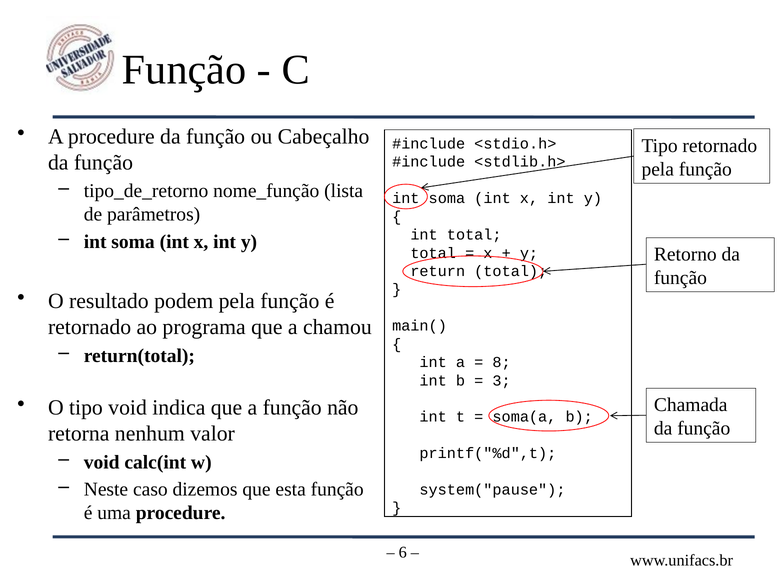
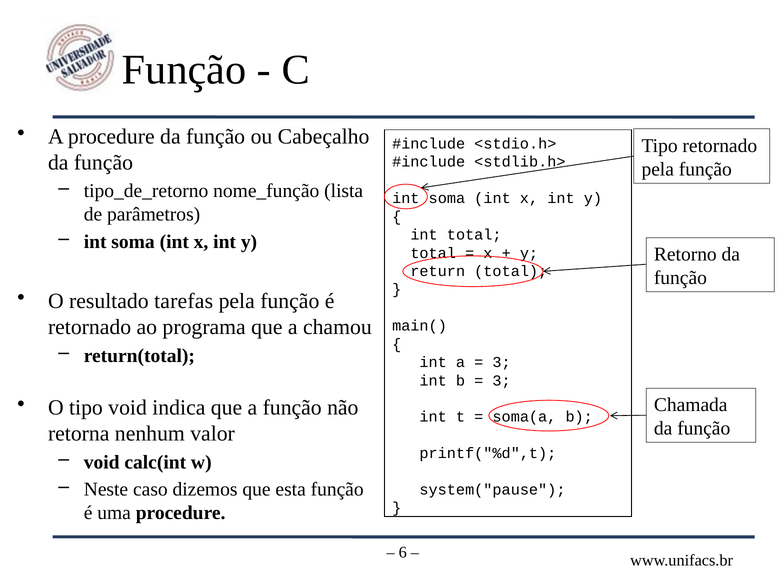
podem: podem -> tarefas (184, 302)
8: 8 -> 3 (502, 363)
